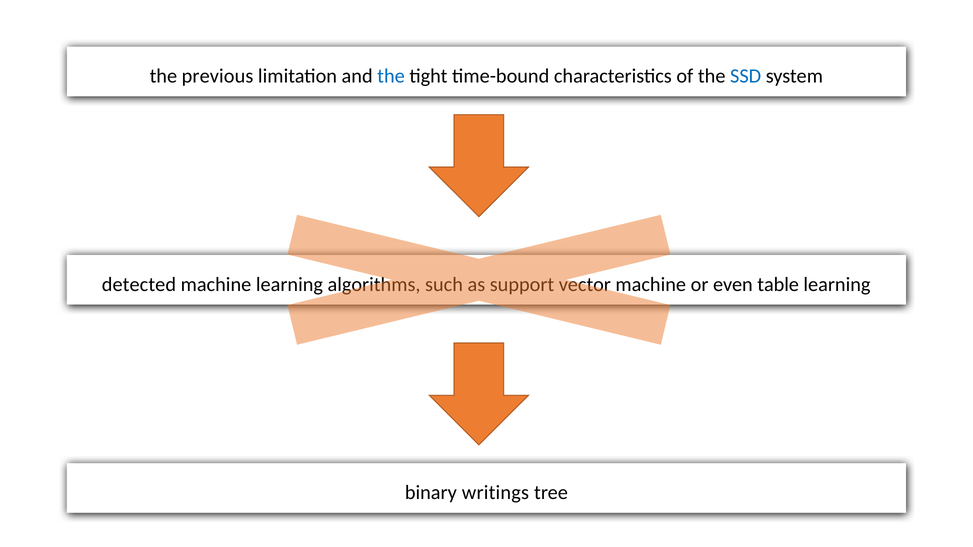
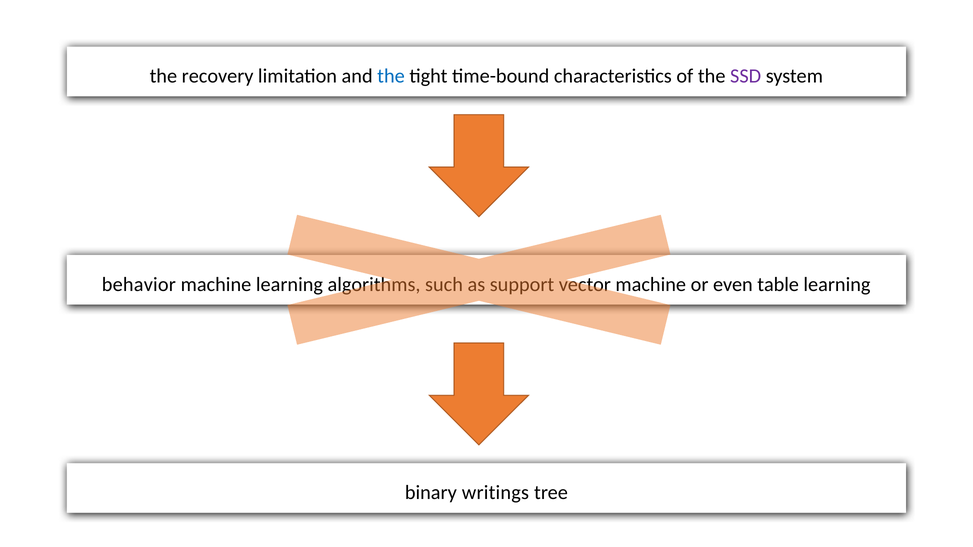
previous: previous -> recovery (218, 76)
SSD colour: blue -> purple (746, 76)
detected: detected -> behavior (139, 285)
